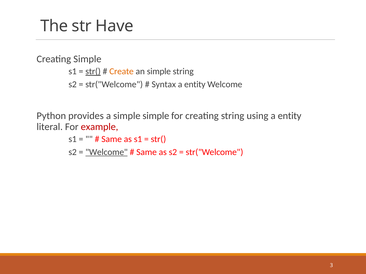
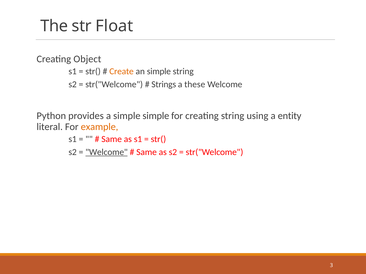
Have: Have -> Float (114, 26)
Creating Simple: Simple -> Object (87, 59)
str( underline: present -> none (93, 72)
Syntax: Syntax -> Strings (164, 85)
entity: entity -> these (195, 85)
example colour: red -> orange (100, 127)
